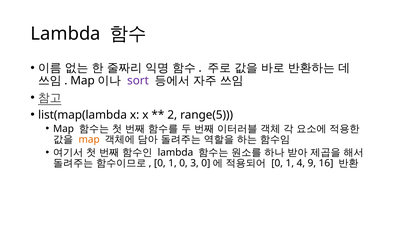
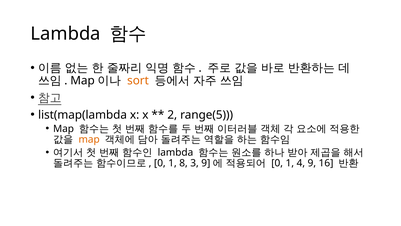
sort colour: purple -> orange (138, 80)
1 0: 0 -> 8 (184, 163)
3 0: 0 -> 9 (206, 163)
